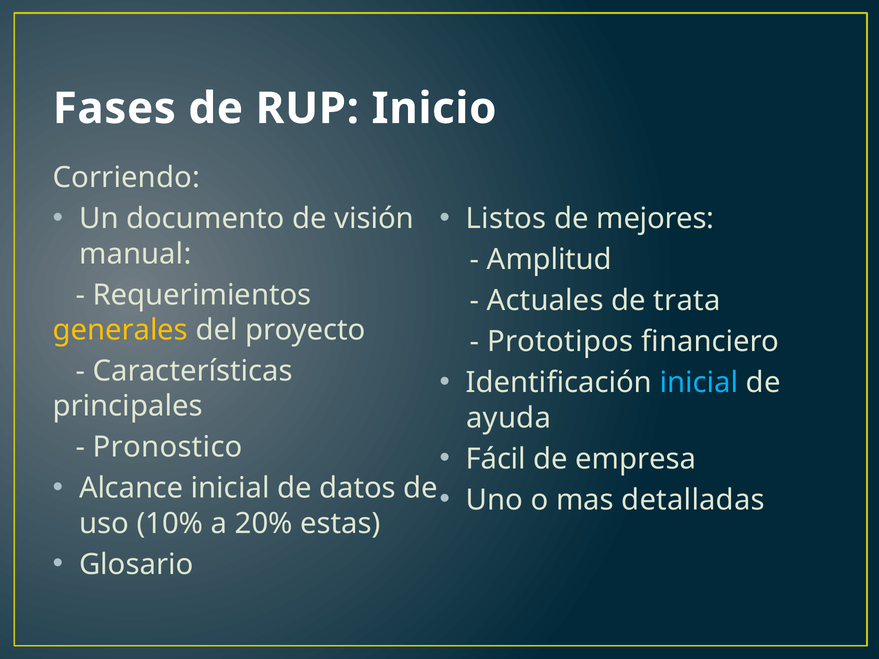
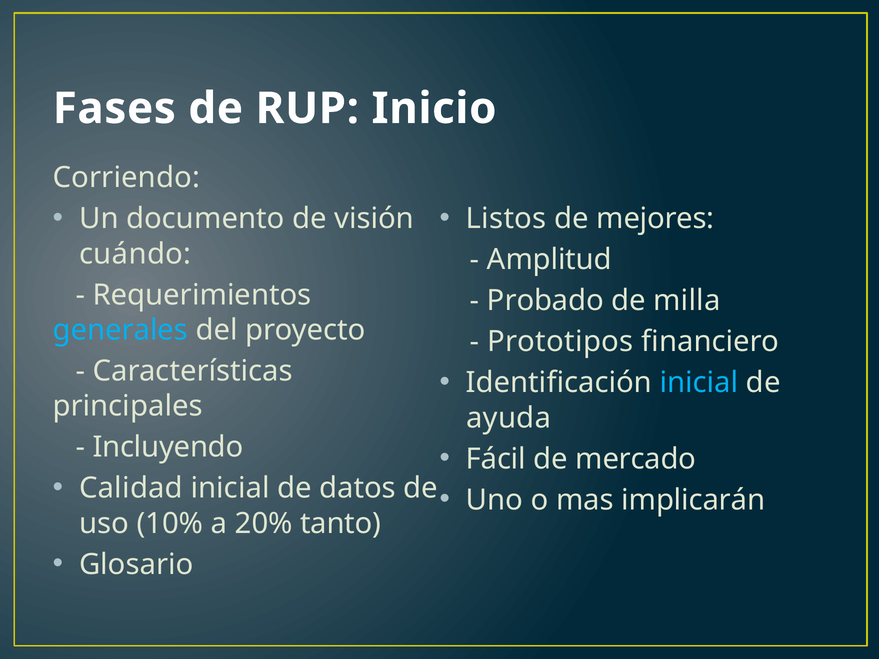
manual: manual -> cuándo (135, 254)
Actuales: Actuales -> Probado (545, 301)
trata: trata -> milla (687, 301)
generales colour: yellow -> light blue (120, 330)
Pronostico: Pronostico -> Incluyendo (168, 447)
empresa: empresa -> mercado (636, 459)
Alcance: Alcance -> Calidad (131, 488)
detalladas: detalladas -> implicarán (693, 500)
estas: estas -> tanto (341, 524)
